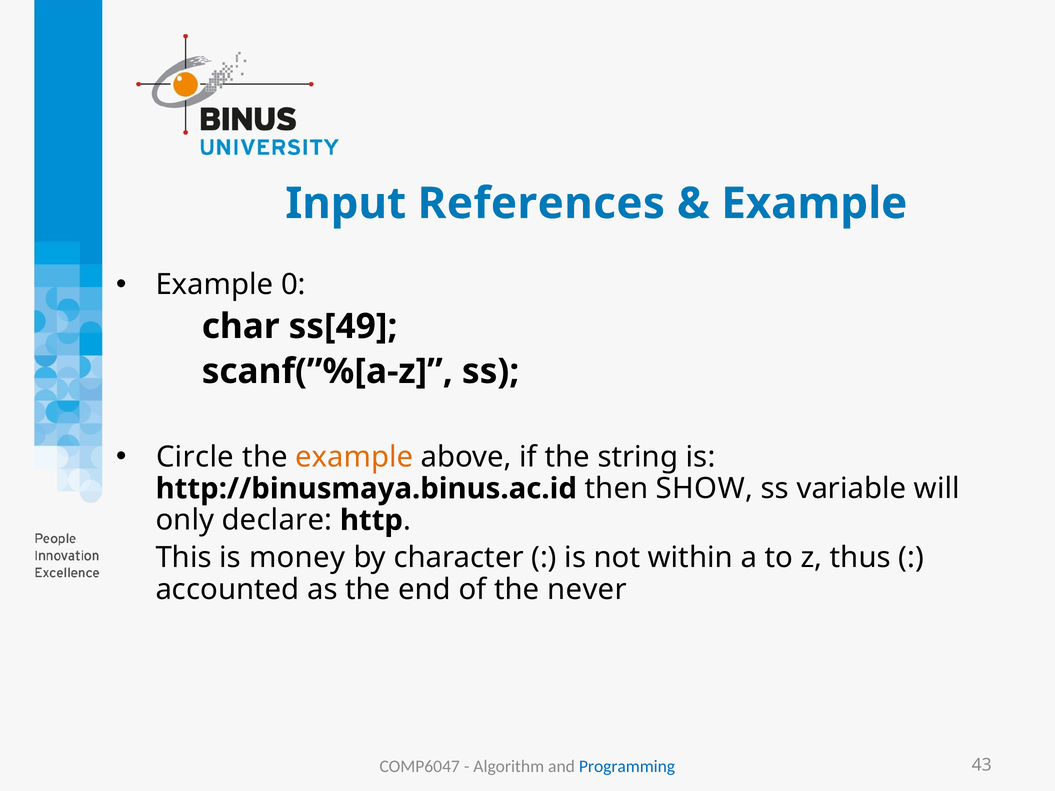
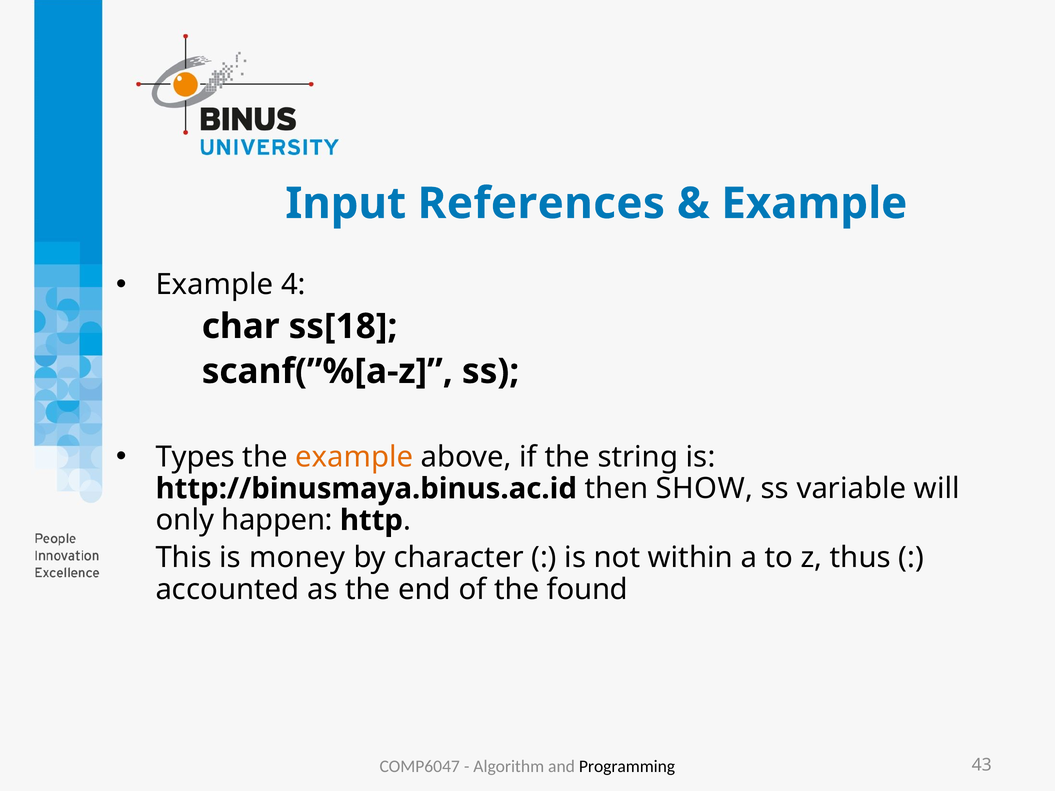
0: 0 -> 4 (293, 285)
ss[49: ss[49 -> ss[18 (343, 326)
Circle: Circle -> Types (195, 457)
declare: declare -> happen (277, 520)
never: never -> found (587, 590)
Programming colour: blue -> black (627, 767)
